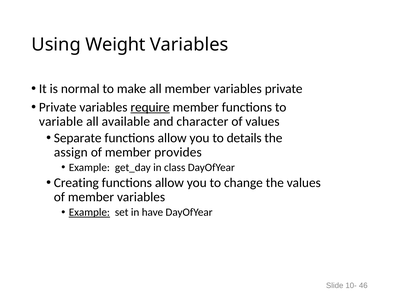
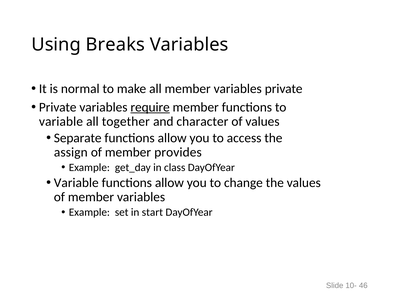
Weight: Weight -> Breaks (115, 45)
available: available -> together (126, 122)
details: details -> access (244, 138)
Creating: Creating -> Variable (76, 183)
Example underline: present -> none (89, 213)
have: have -> start (152, 213)
